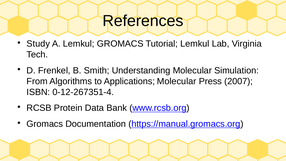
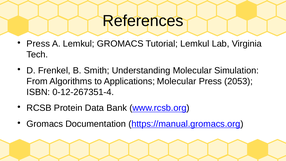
Study: Study -> Press (38, 44)
2007: 2007 -> 2053 (239, 81)
